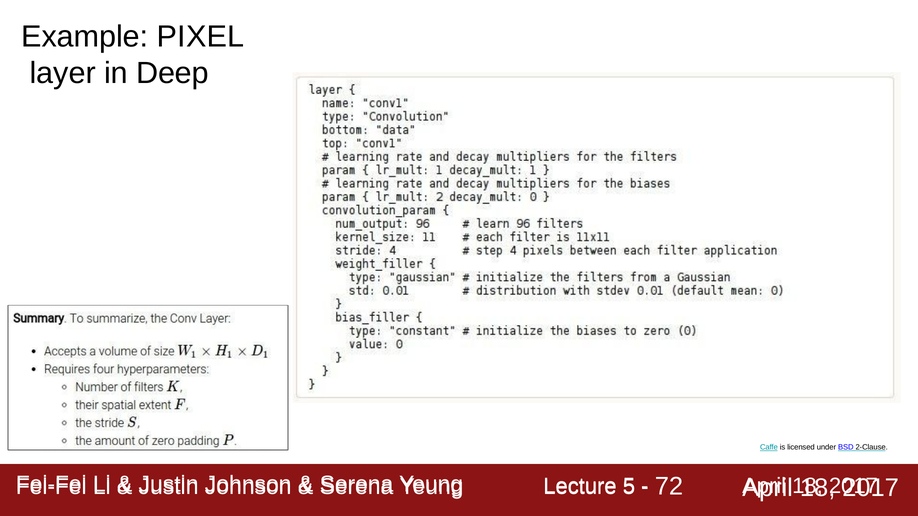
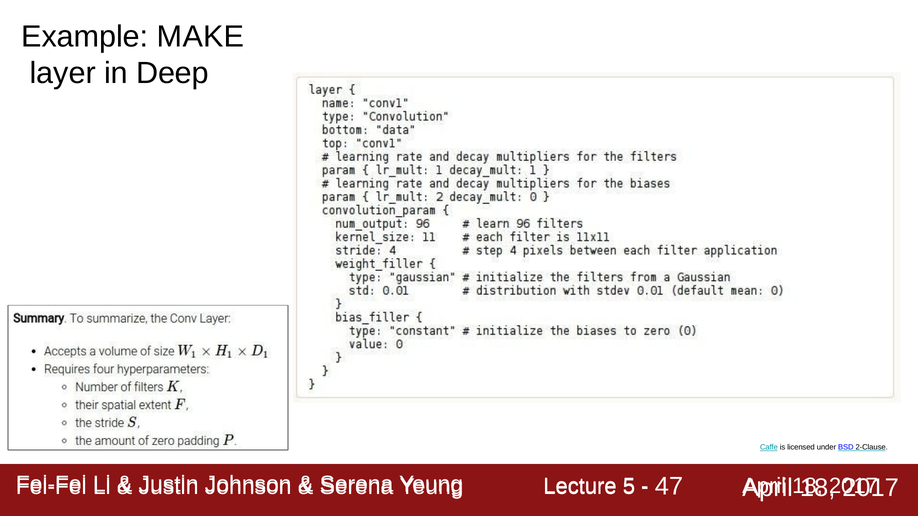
PIXEL: PIXEL -> MAKE (201, 37)
72: 72 -> 47 (669, 487)
